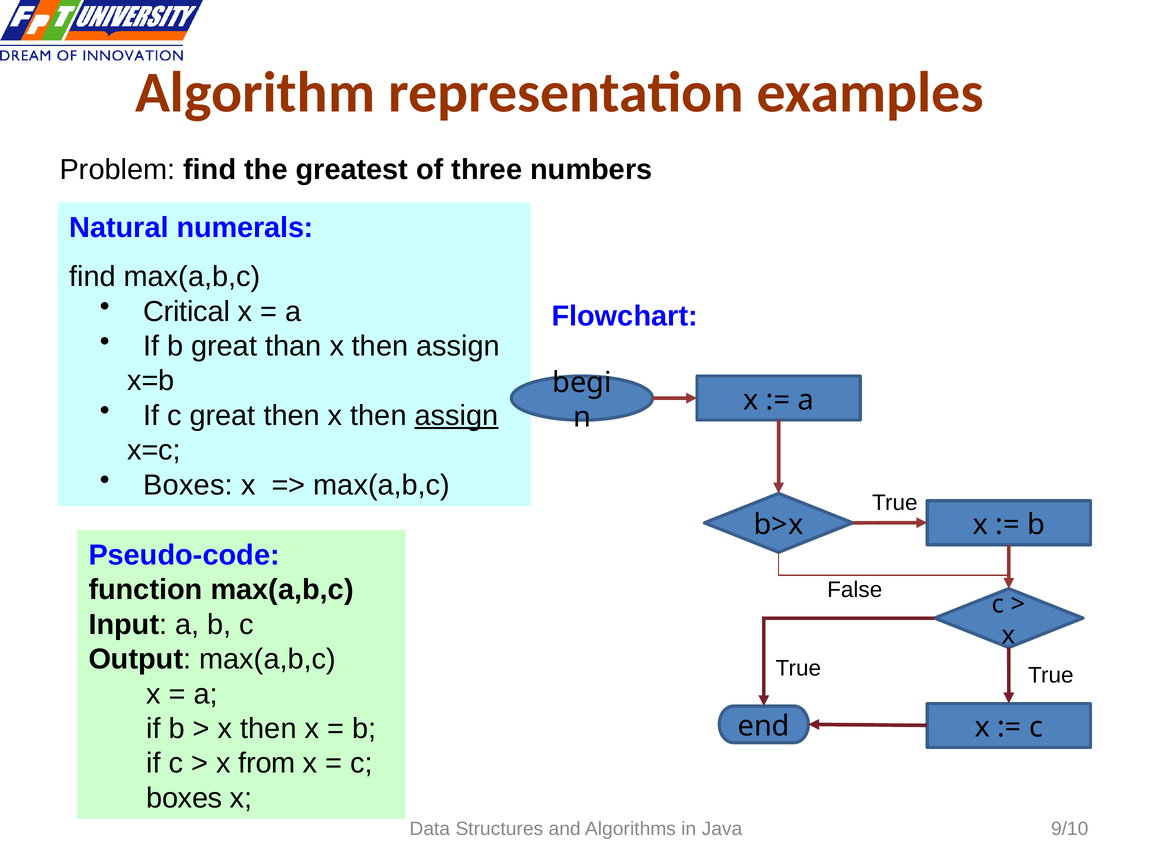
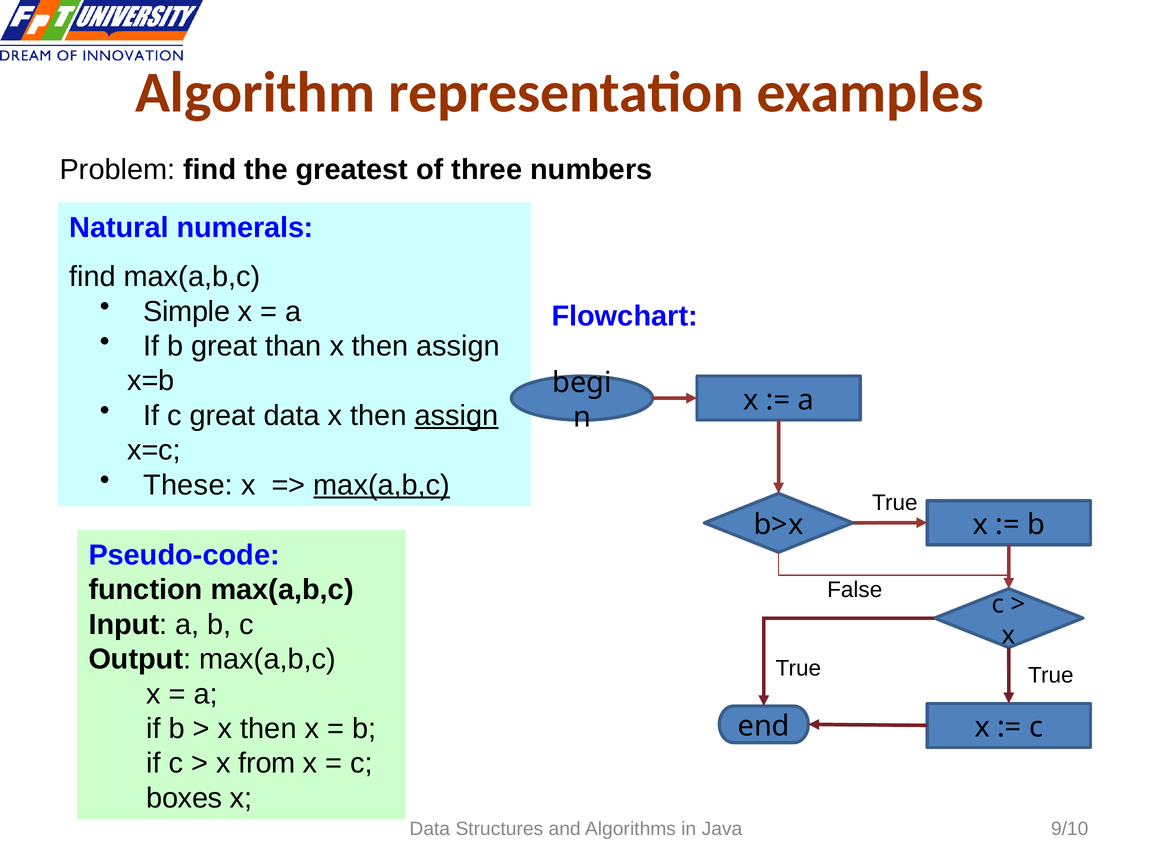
Critical: Critical -> Simple (187, 312)
great then: then -> data (292, 416)
Boxes: Boxes -> These (188, 485)
max(a,b,c underline: none -> present (382, 485)
